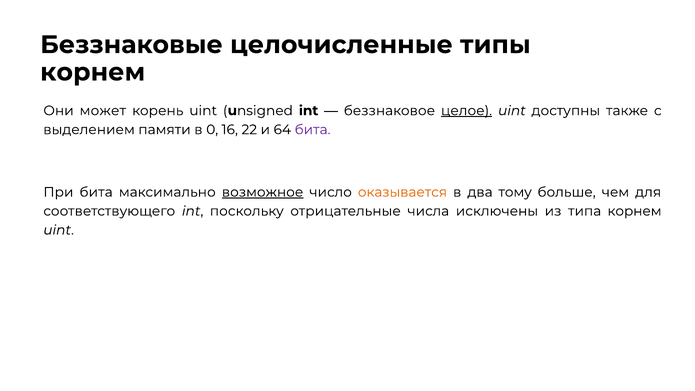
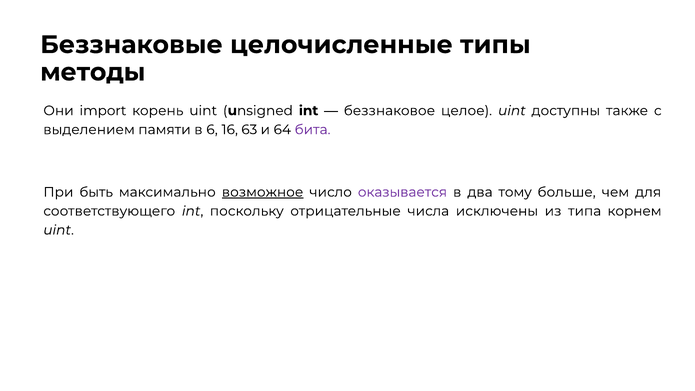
корнем: корнем -> методы (93, 72)
может: может -> import (103, 111)
целое underline: present -> none (467, 111)
0: 0 -> 6 (212, 130)
22: 22 -> 63 (249, 130)
При бита: бита -> быть (96, 192)
оказывается colour: orange -> purple (402, 192)
